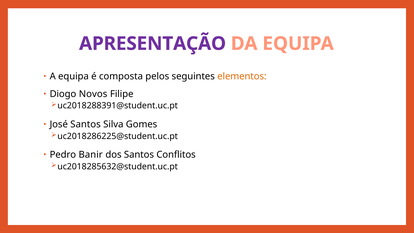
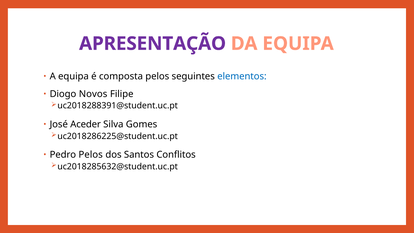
elementos colour: orange -> blue (242, 76)
José Santos: Santos -> Aceder (86, 124)
Pedro Banir: Banir -> Pelos (91, 155)
